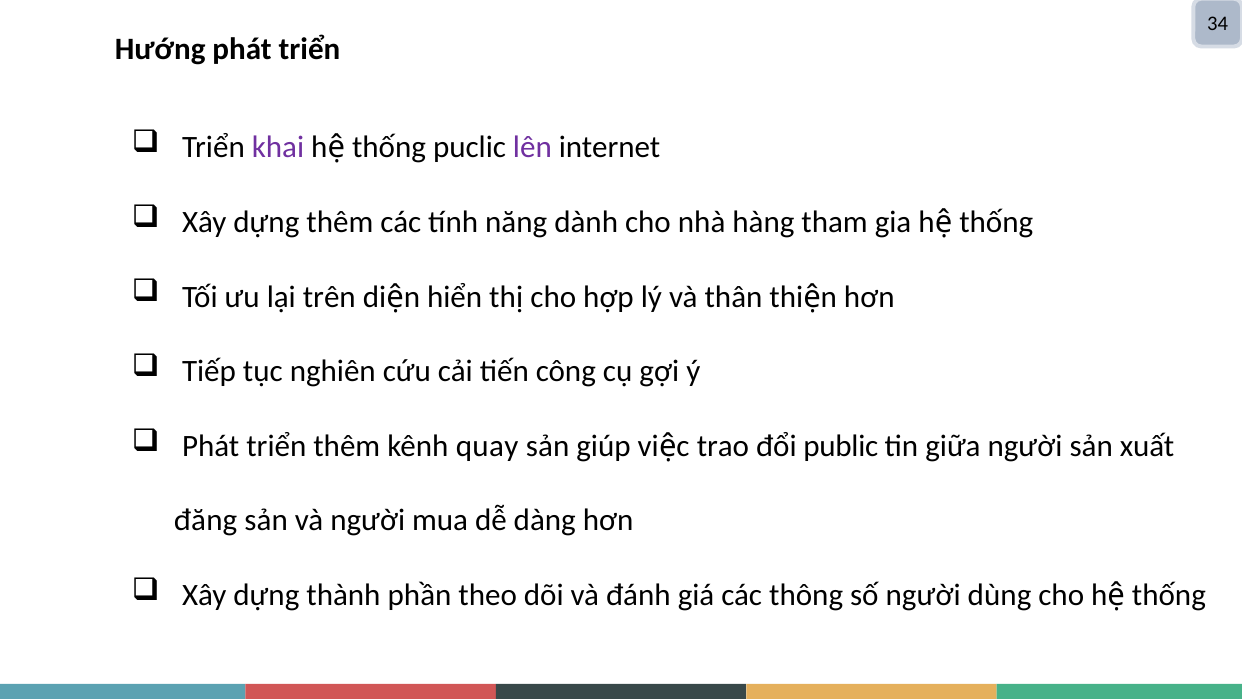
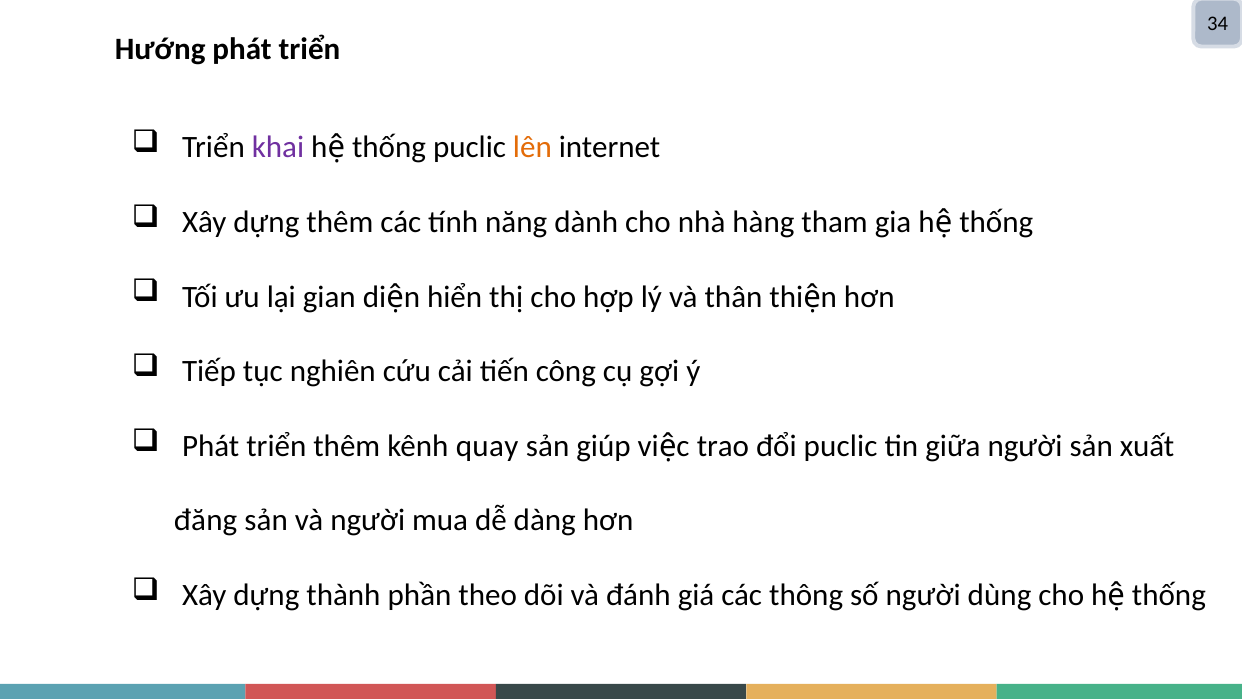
lên colour: purple -> orange (532, 148)
trên: trên -> gian (329, 297)
đổi public: public -> puclic (841, 446)
